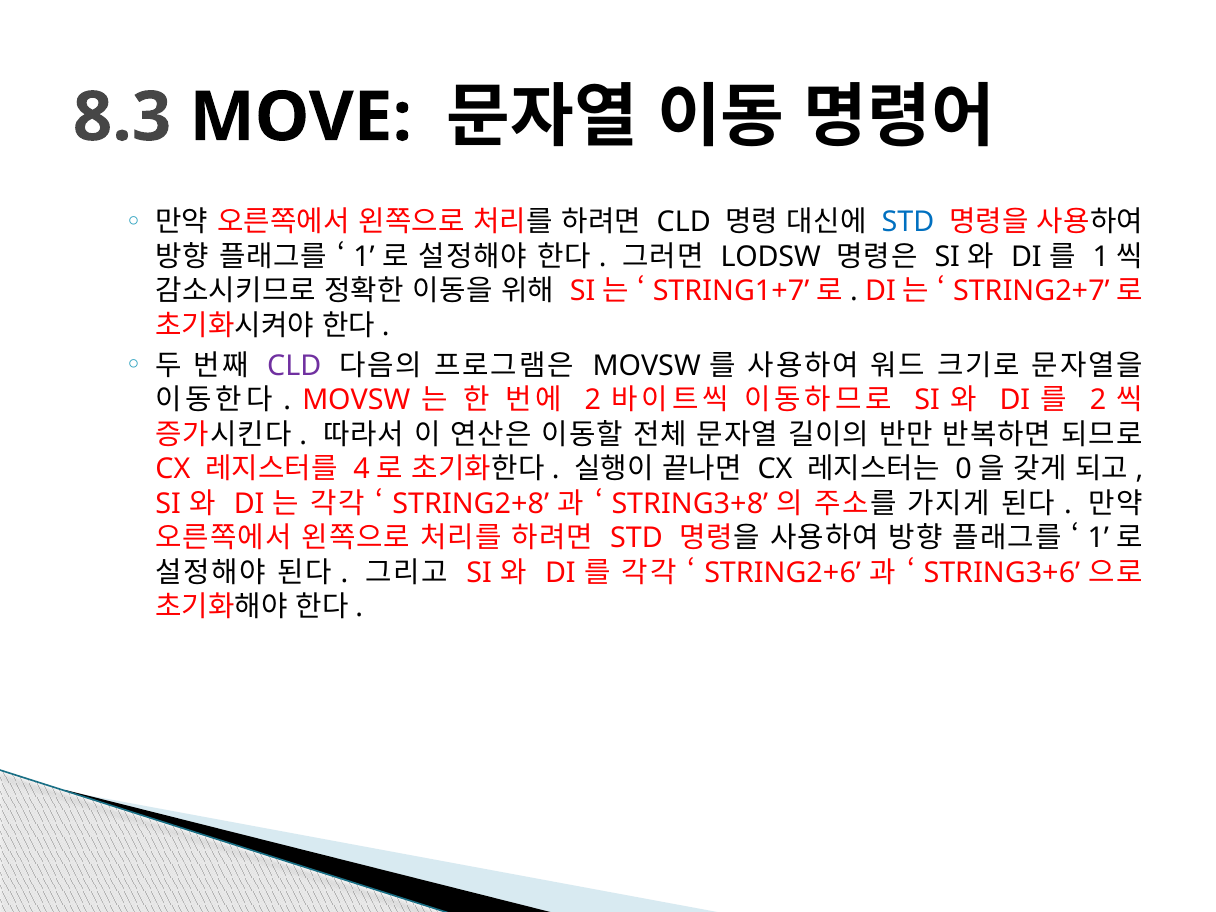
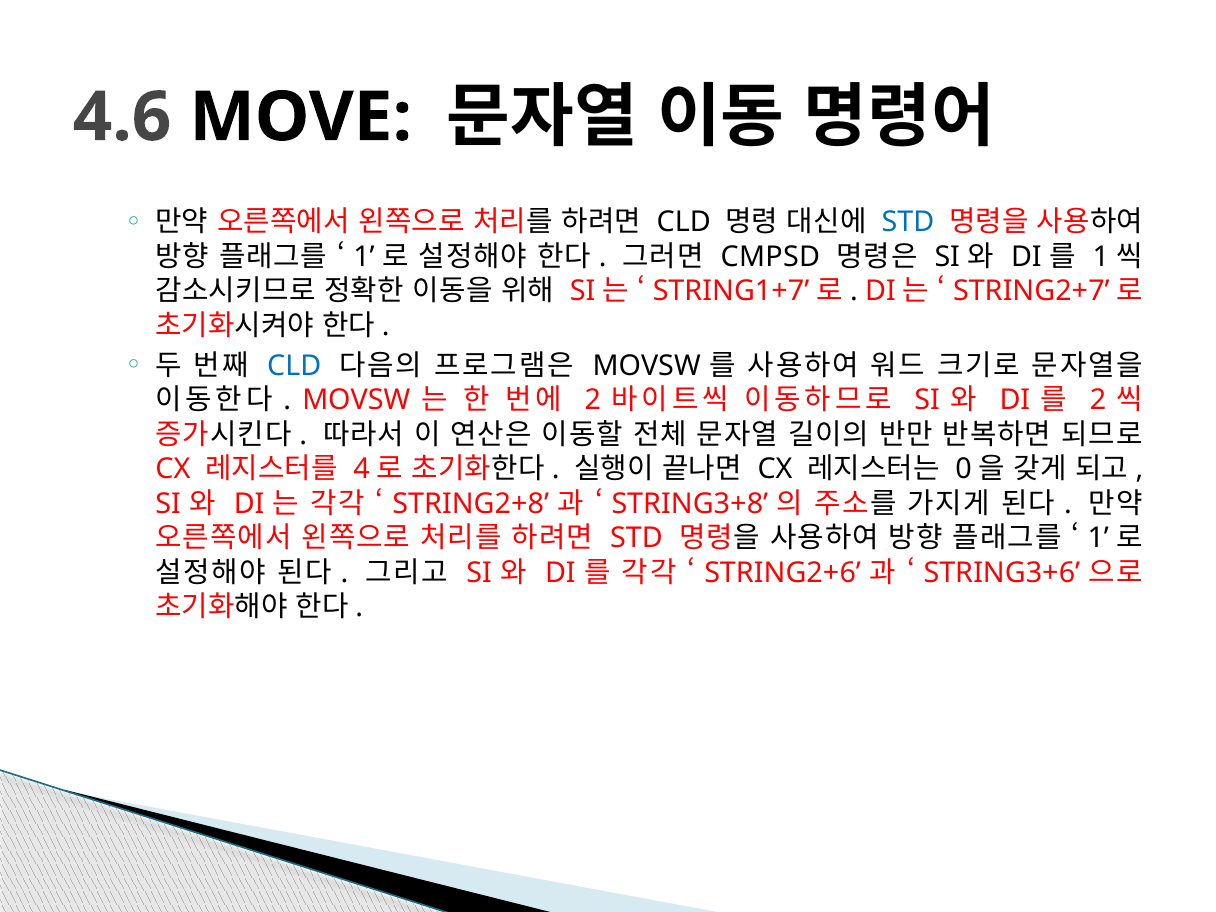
8.3: 8.3 -> 4.6 (122, 117)
LODSW: LODSW -> CMPSD (770, 257)
CLD colour: purple -> blue (294, 366)
